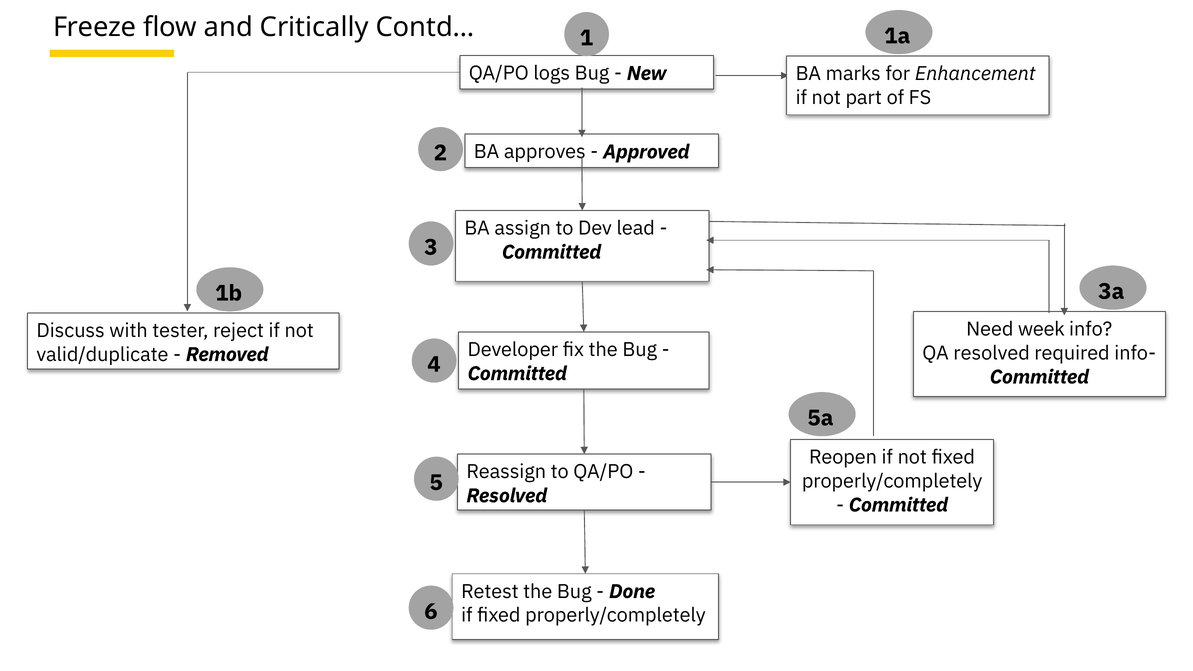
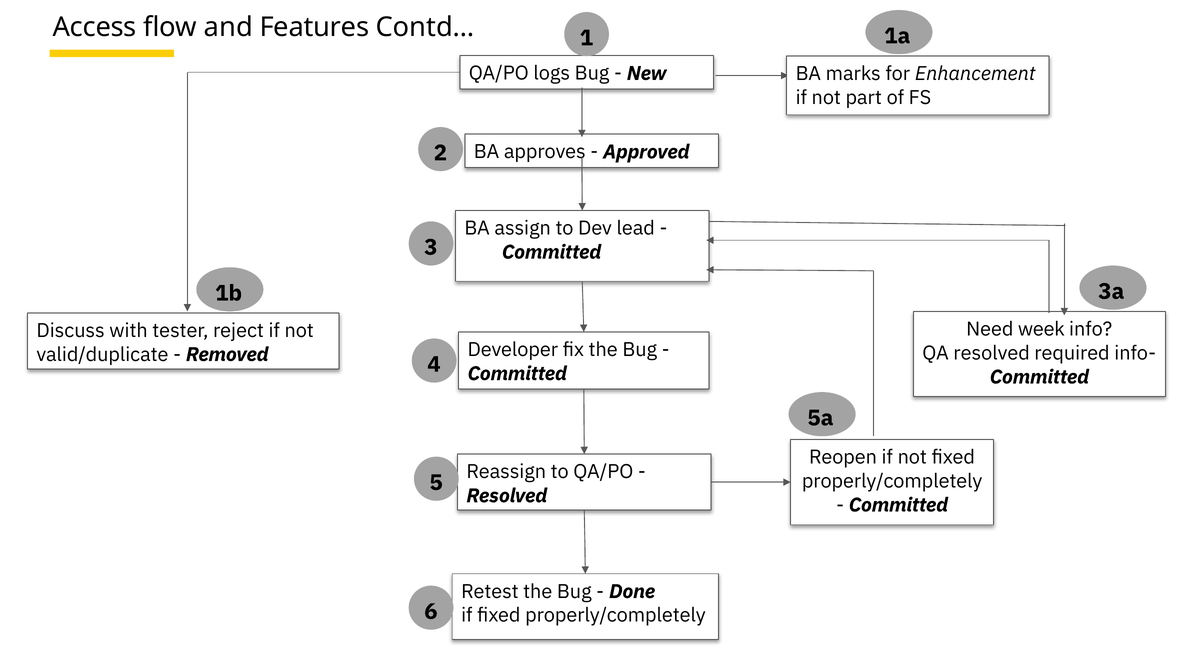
Freeze: Freeze -> Access (95, 27)
Critically: Critically -> Features (314, 27)
